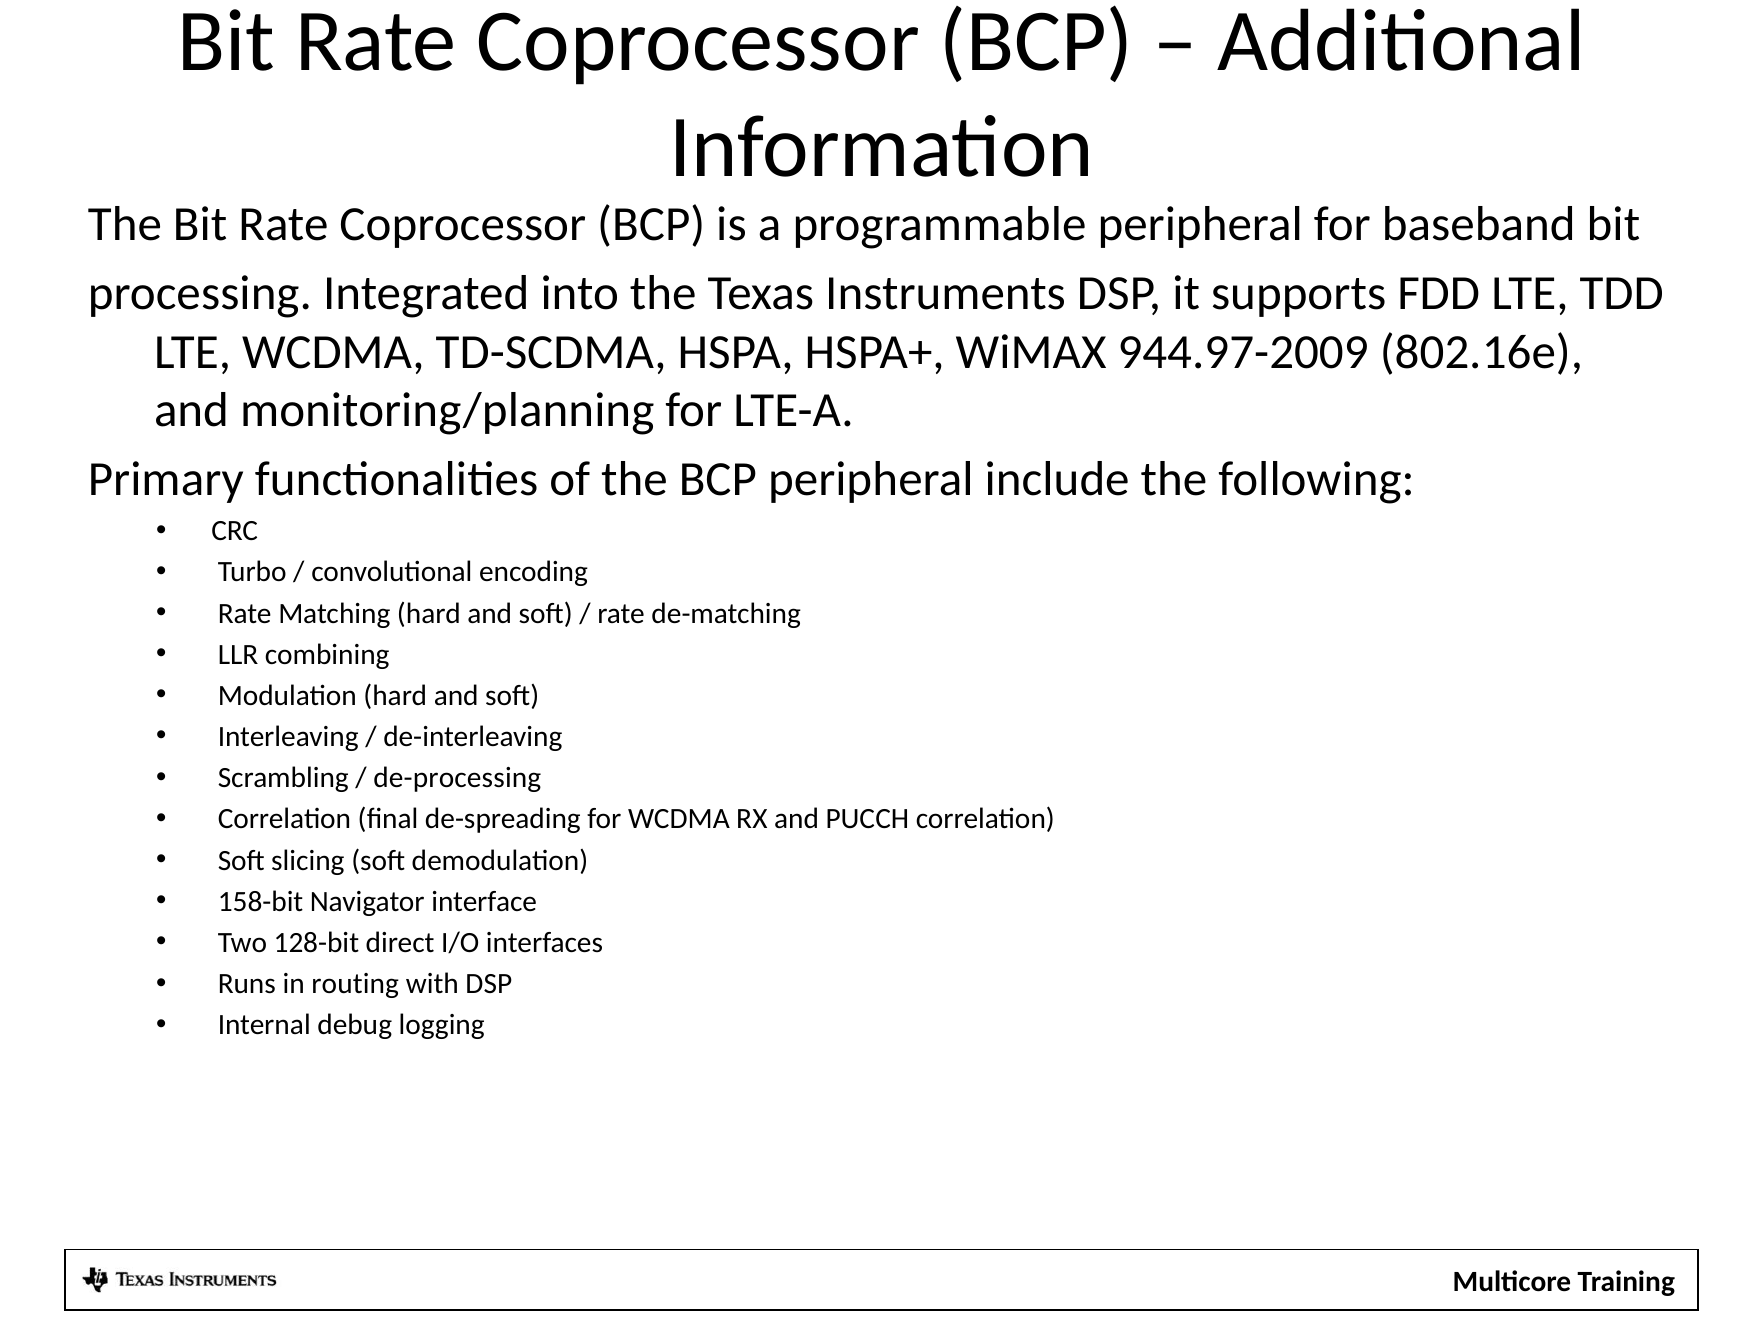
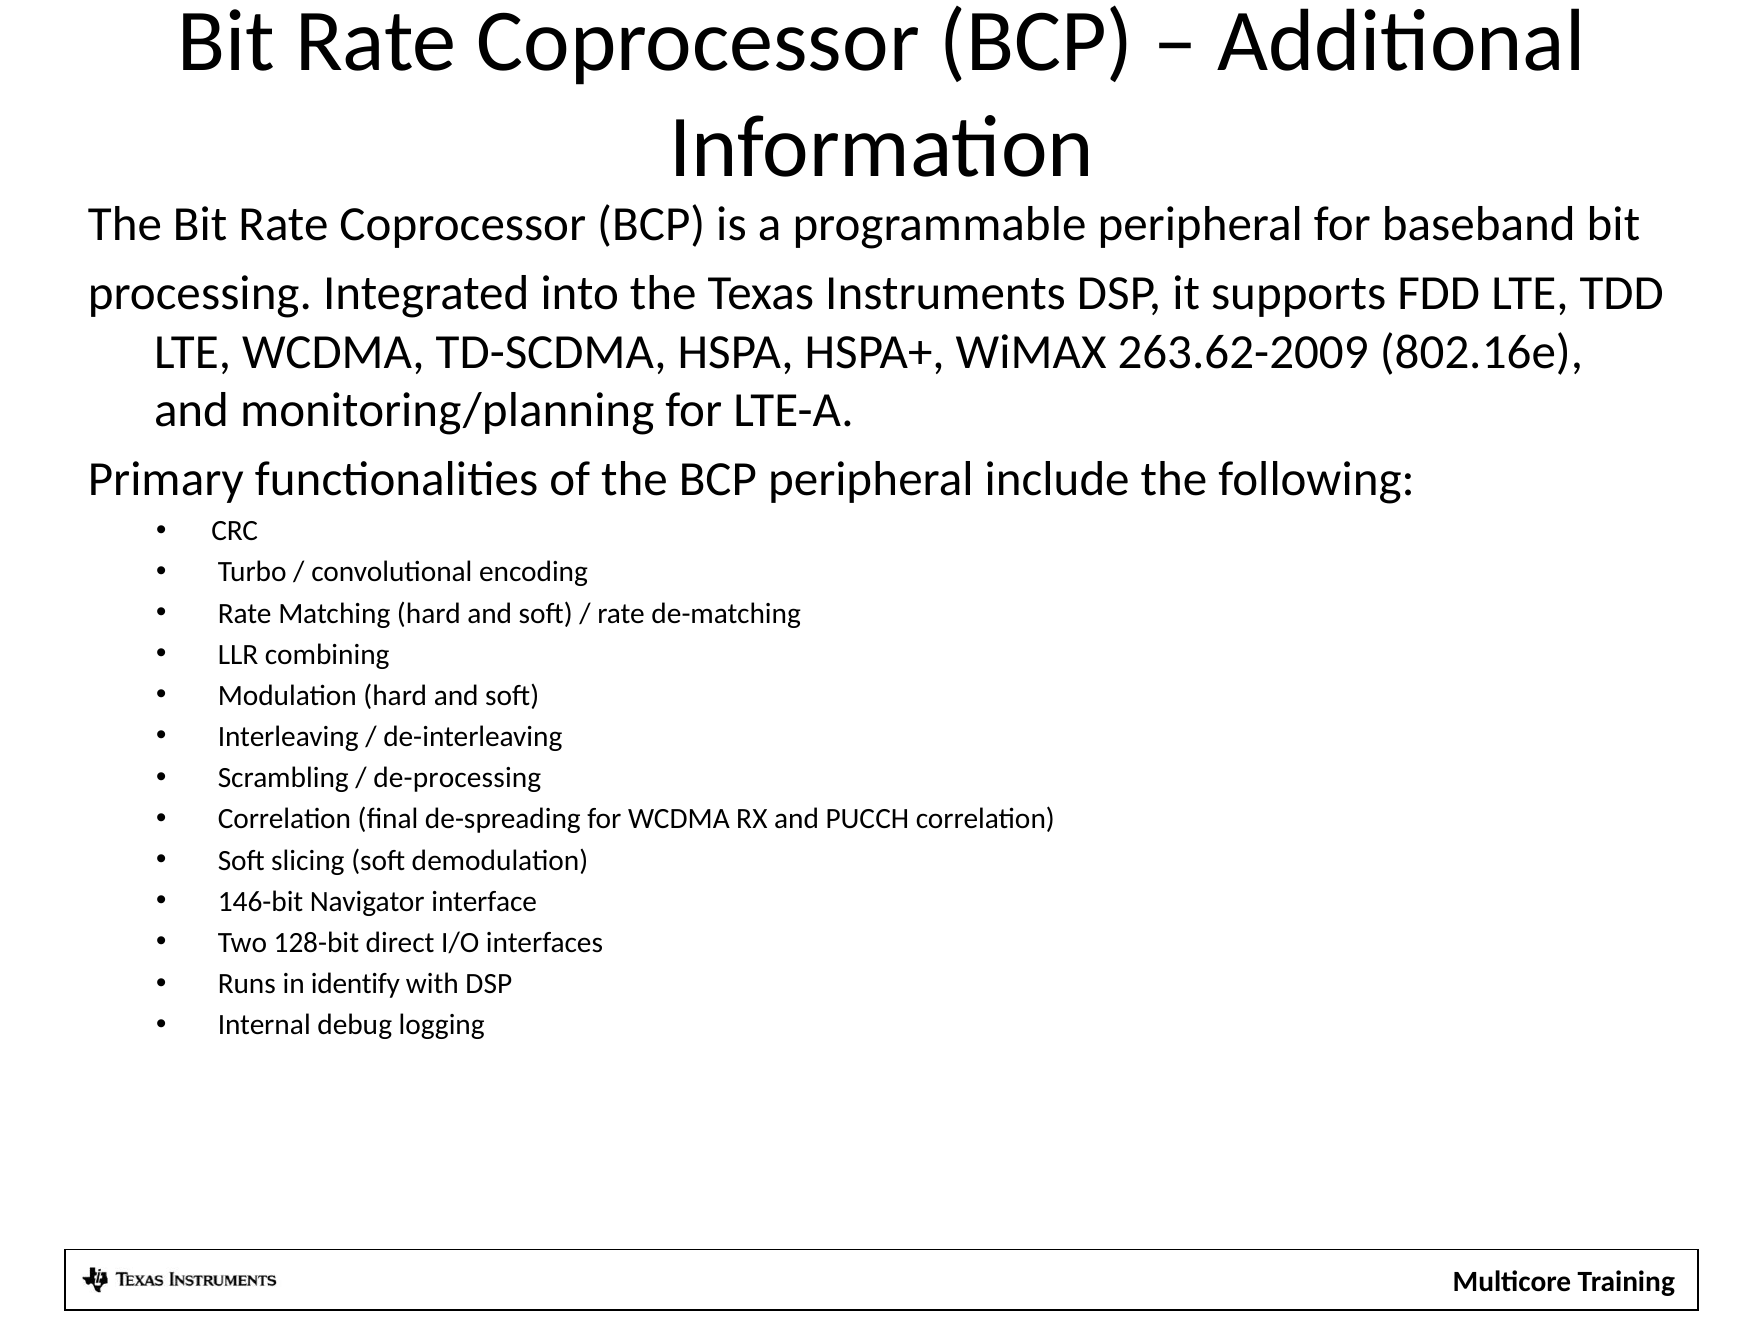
944.97-2009: 944.97-2009 -> 263.62-2009 (1243, 352)
158-bit: 158-bit -> 146-bit (261, 902)
routing: routing -> identify (355, 984)
